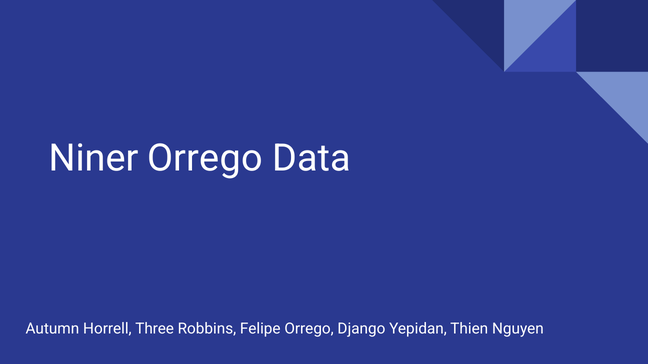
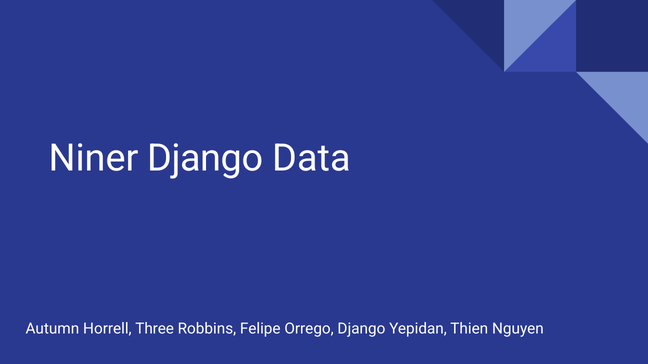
Niner Orrego: Orrego -> Django (205, 159)
